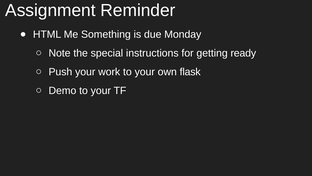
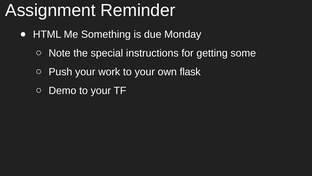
ready: ready -> some (243, 53)
